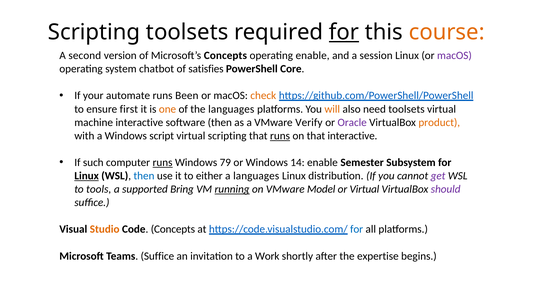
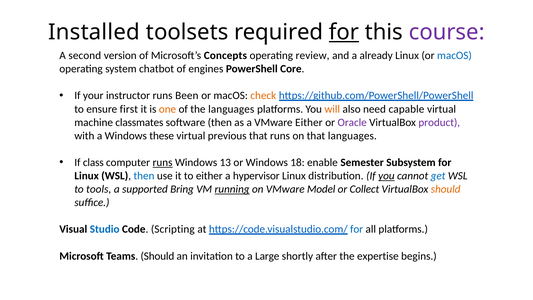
Scripting: Scripting -> Installed (94, 32)
course colour: orange -> purple (447, 32)
operating enable: enable -> review (313, 56)
session: session -> already (376, 56)
macOS colour: purple -> blue (454, 56)
satisfies: satisfies -> engines (206, 69)
automate: automate -> instructor (128, 95)
need toolsets: toolsets -> capable (406, 109)
machine interactive: interactive -> classmates (139, 122)
VMware Verify: Verify -> Either (309, 122)
product colour: orange -> purple (439, 122)
script: script -> these (162, 136)
virtual scripting: scripting -> previous (227, 136)
runs underline: present -> none (280, 136)
that interactive: interactive -> languages (352, 136)
such: such -> class (93, 162)
79: 79 -> 13 (225, 162)
14: 14 -> 18 (298, 162)
Linux underline: present -> none (87, 176)
a languages: languages -> hypervisor (256, 176)
you underline: none -> present (386, 176)
get colour: purple -> blue (438, 176)
or Virtual: Virtual -> Collect (364, 189)
should colour: purple -> orange (446, 189)
Studio colour: orange -> blue (105, 229)
Code Concepts: Concepts -> Scripting (173, 229)
Teams Suffice: Suffice -> Should (157, 256)
Work: Work -> Large (267, 256)
